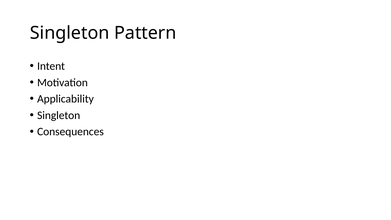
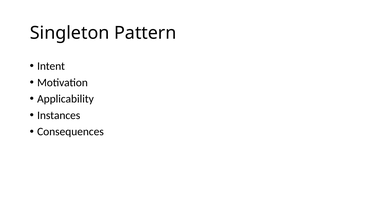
Singleton: Singleton -> Instances (59, 115)
